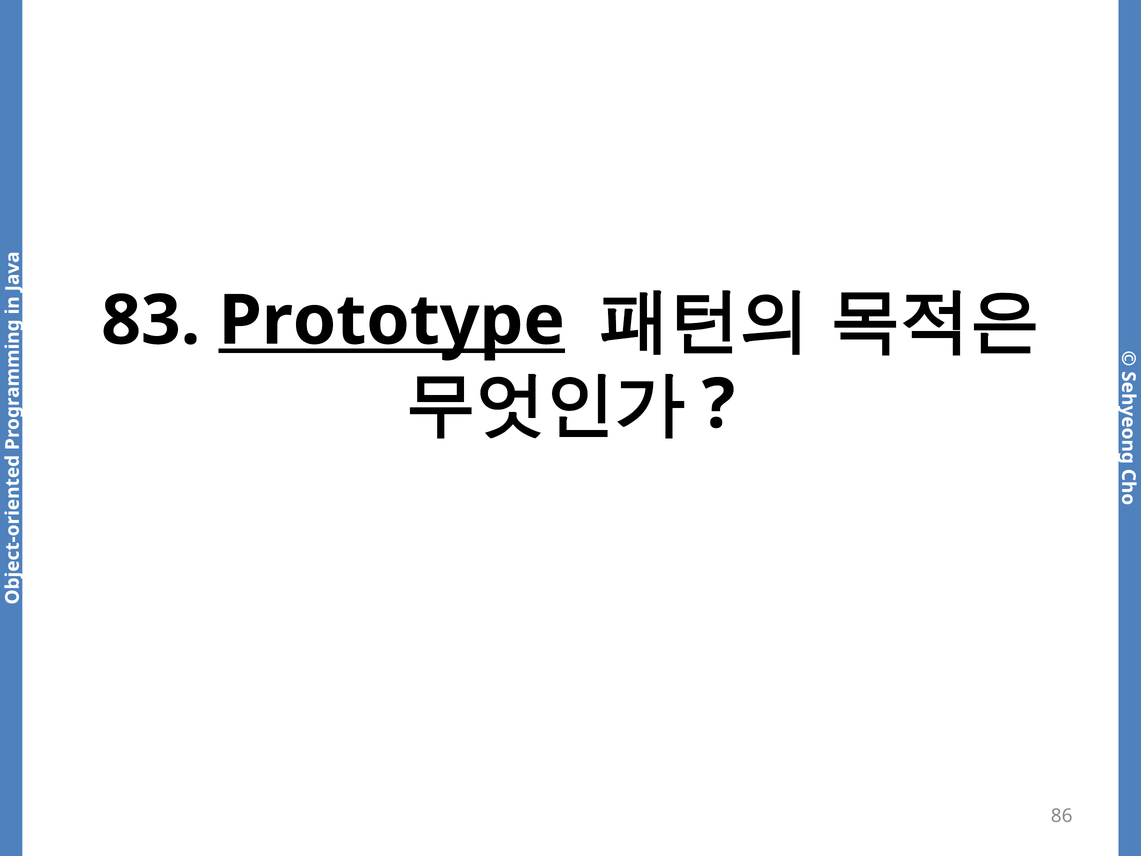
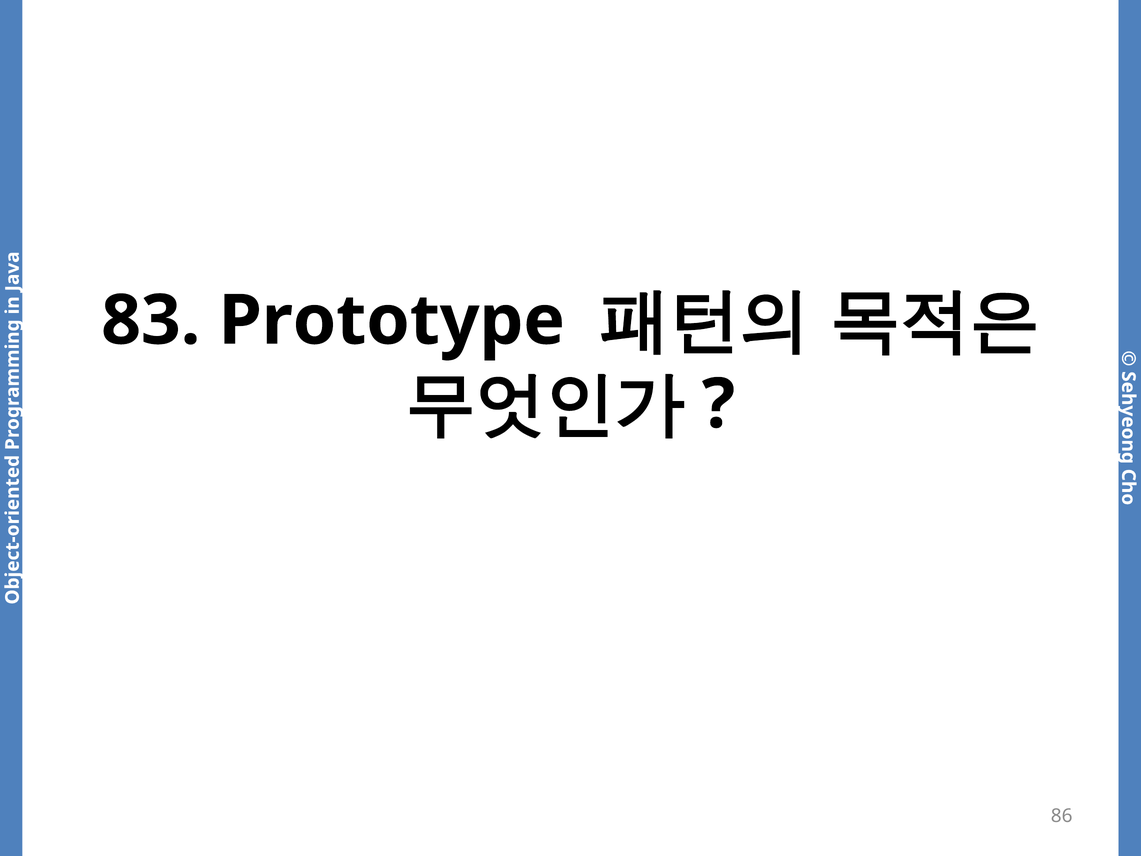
Prototype underline: present -> none (392, 321)
